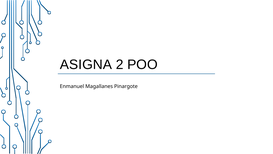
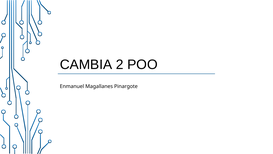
ASIGNA: ASIGNA -> CAMBIA (86, 64)
